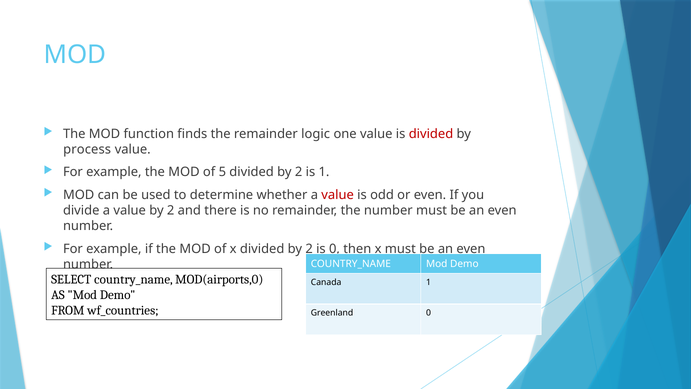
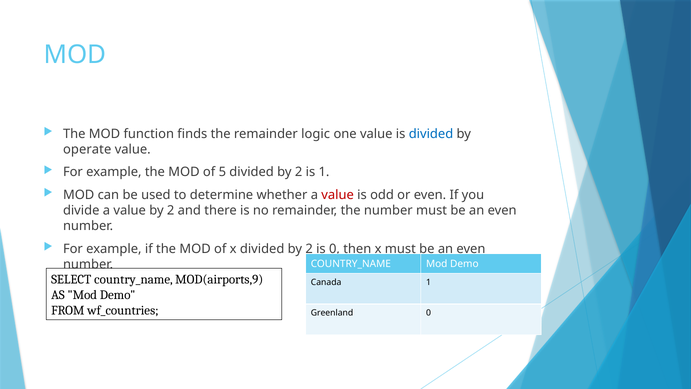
divided colour: red -> blue (431, 134)
process: process -> operate (87, 149)
MOD(airports,0: MOD(airports,0 -> MOD(airports,9 (219, 279)
